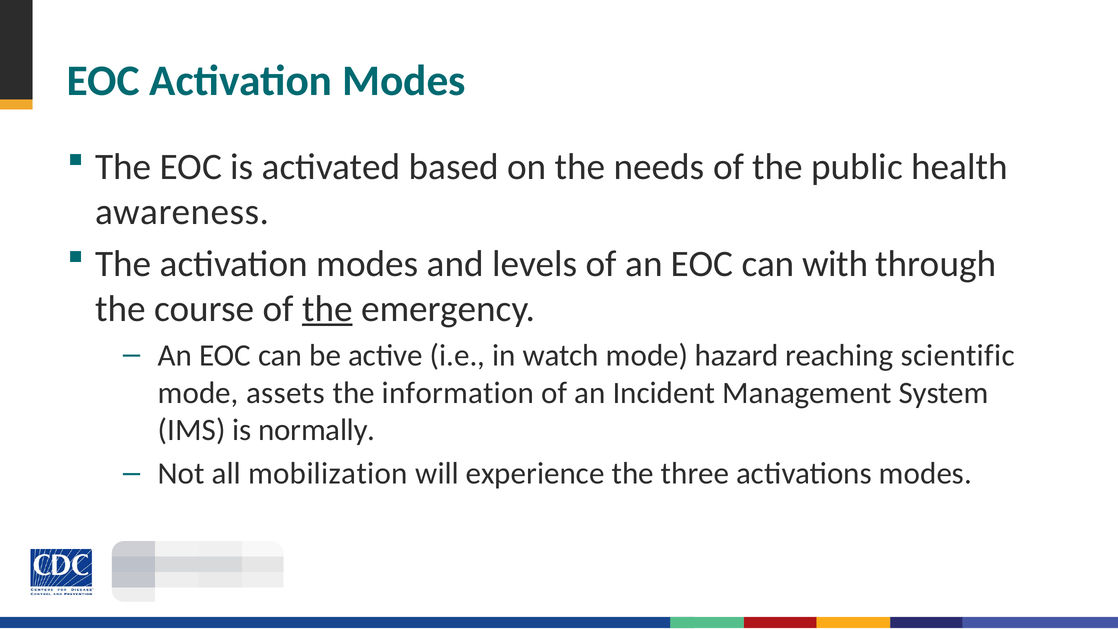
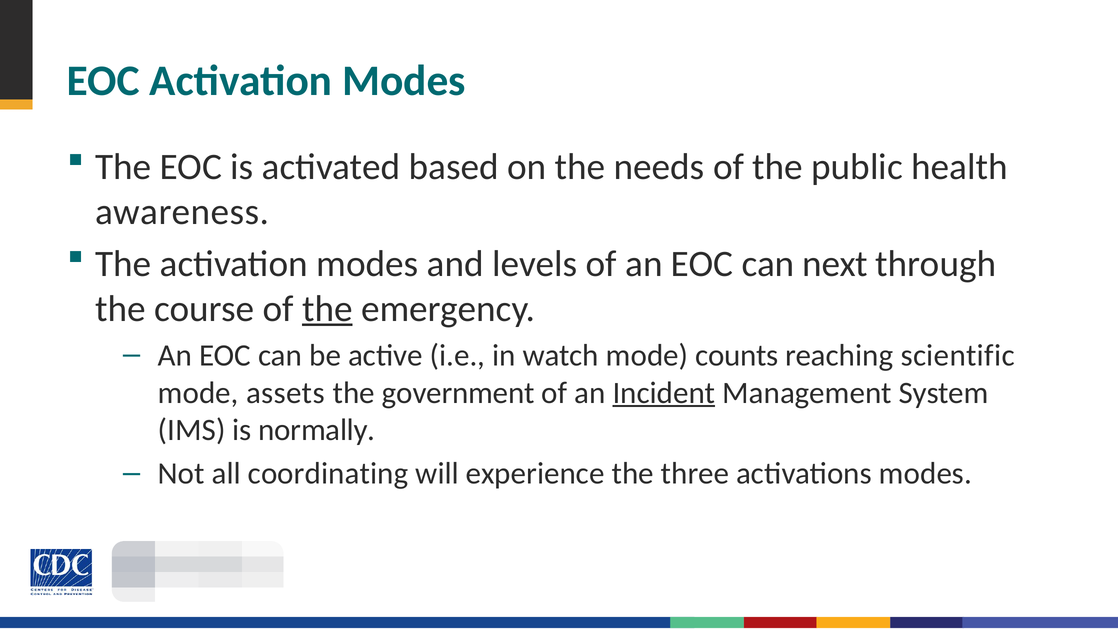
with: with -> next (835, 264)
hazard: hazard -> counts (737, 355)
information: information -> government (458, 393)
Incident underline: none -> present (664, 393)
mobilization: mobilization -> coordinating (328, 473)
